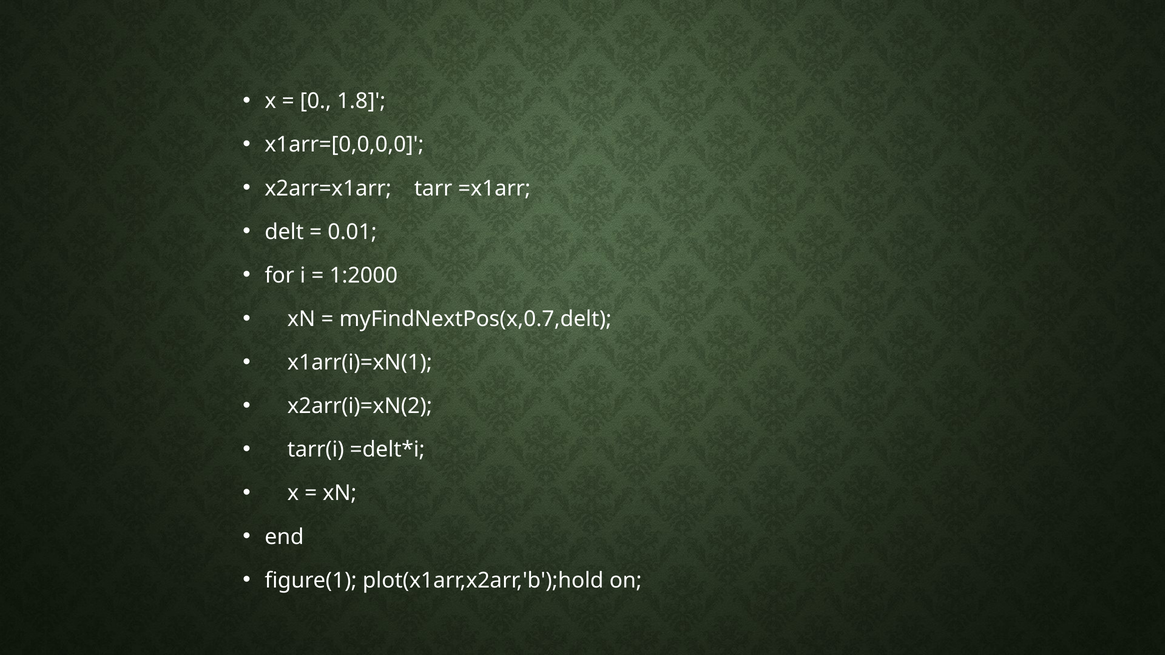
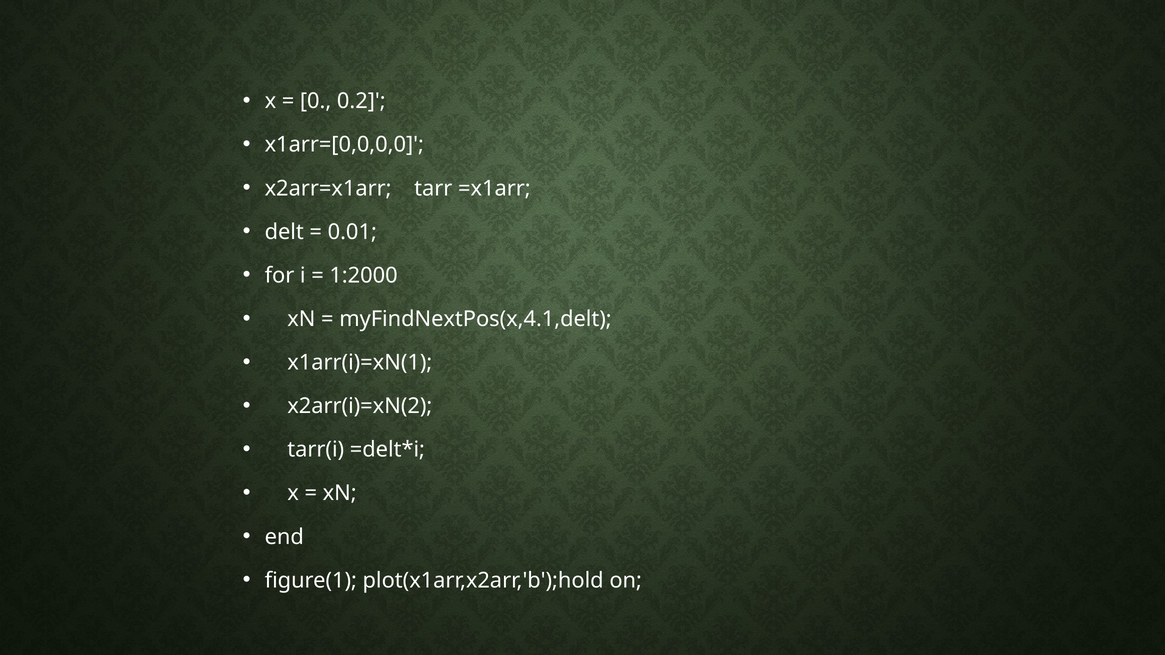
1.8: 1.8 -> 0.2 (361, 101)
myFindNextPos(x,0.7,delt: myFindNextPos(x,0.7,delt -> myFindNextPos(x,4.1,delt (475, 319)
